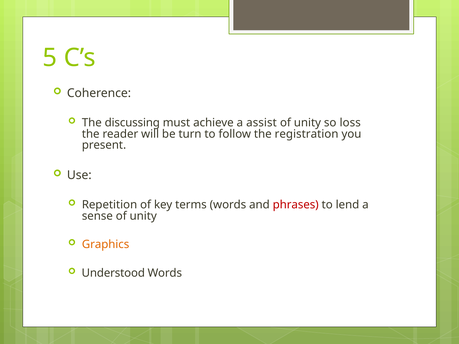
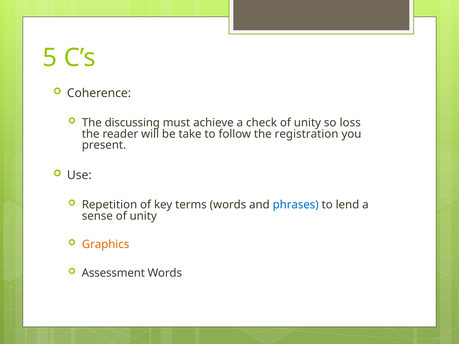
assist: assist -> check (262, 123)
turn: turn -> take (190, 134)
phrases colour: red -> blue (296, 205)
Understood: Understood -> Assessment (113, 273)
